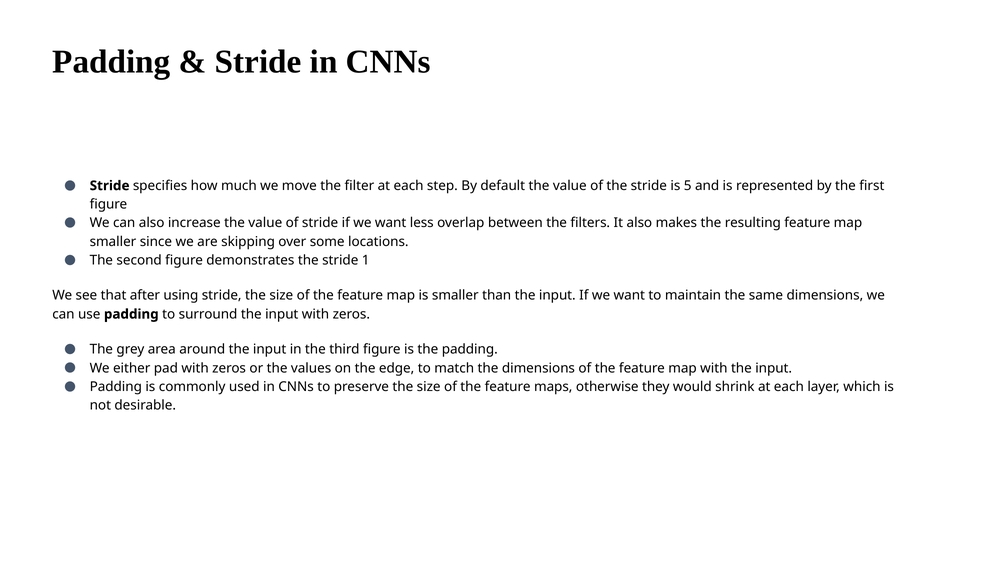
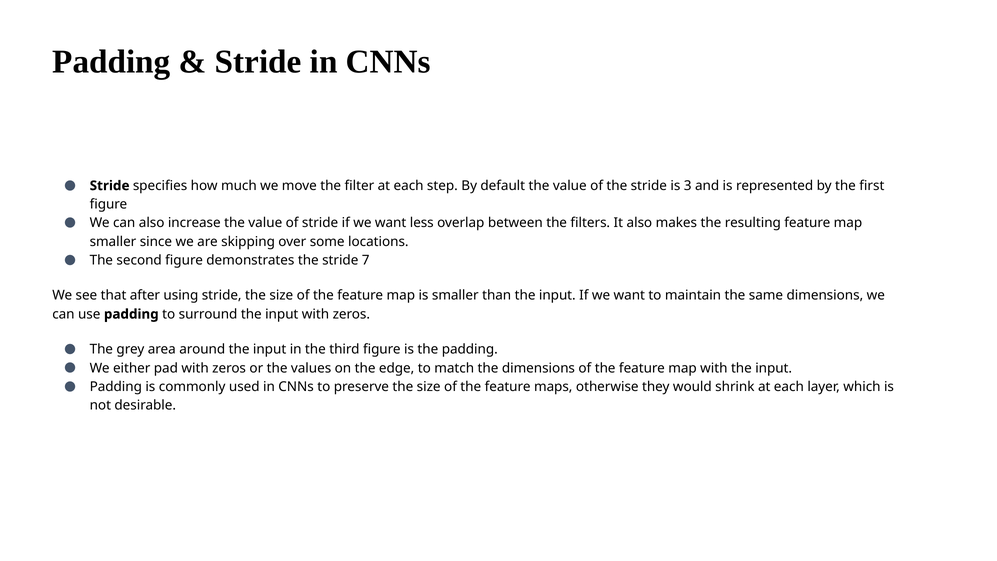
5: 5 -> 3 (688, 186)
1: 1 -> 7 (366, 260)
